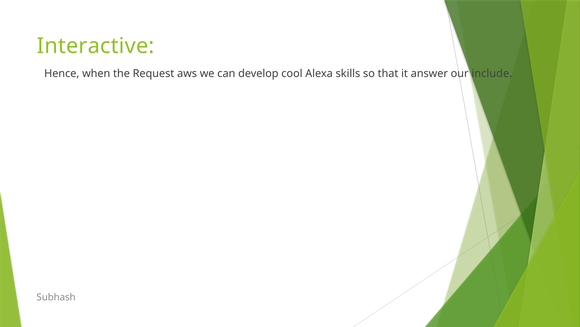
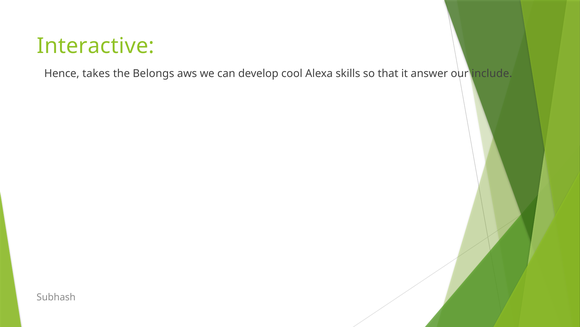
when: when -> takes (96, 74)
Request: Request -> Belongs (153, 74)
